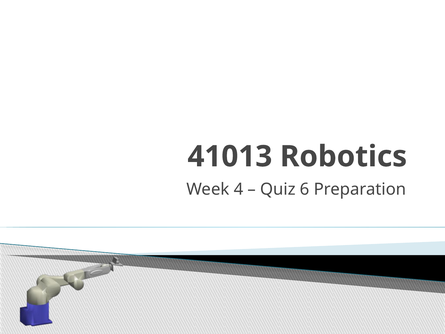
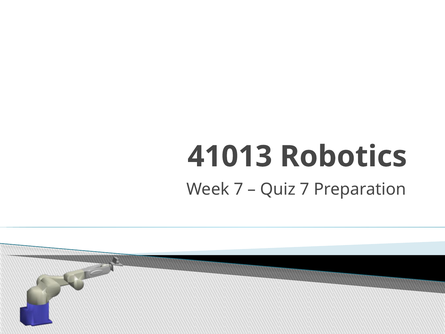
Week 4: 4 -> 7 (238, 189)
Quiz 6: 6 -> 7 (305, 189)
